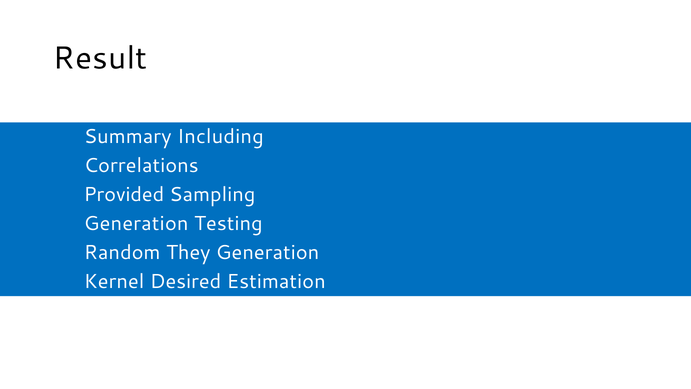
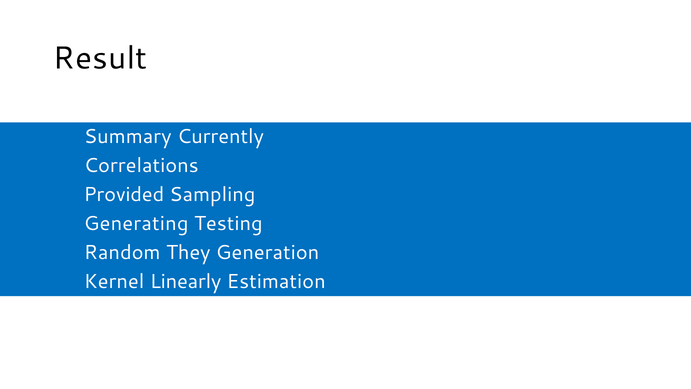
Including: Including -> Currently (220, 137)
Generation: Generation -> Generating (136, 223)
Desired: Desired -> Linearly (186, 281)
